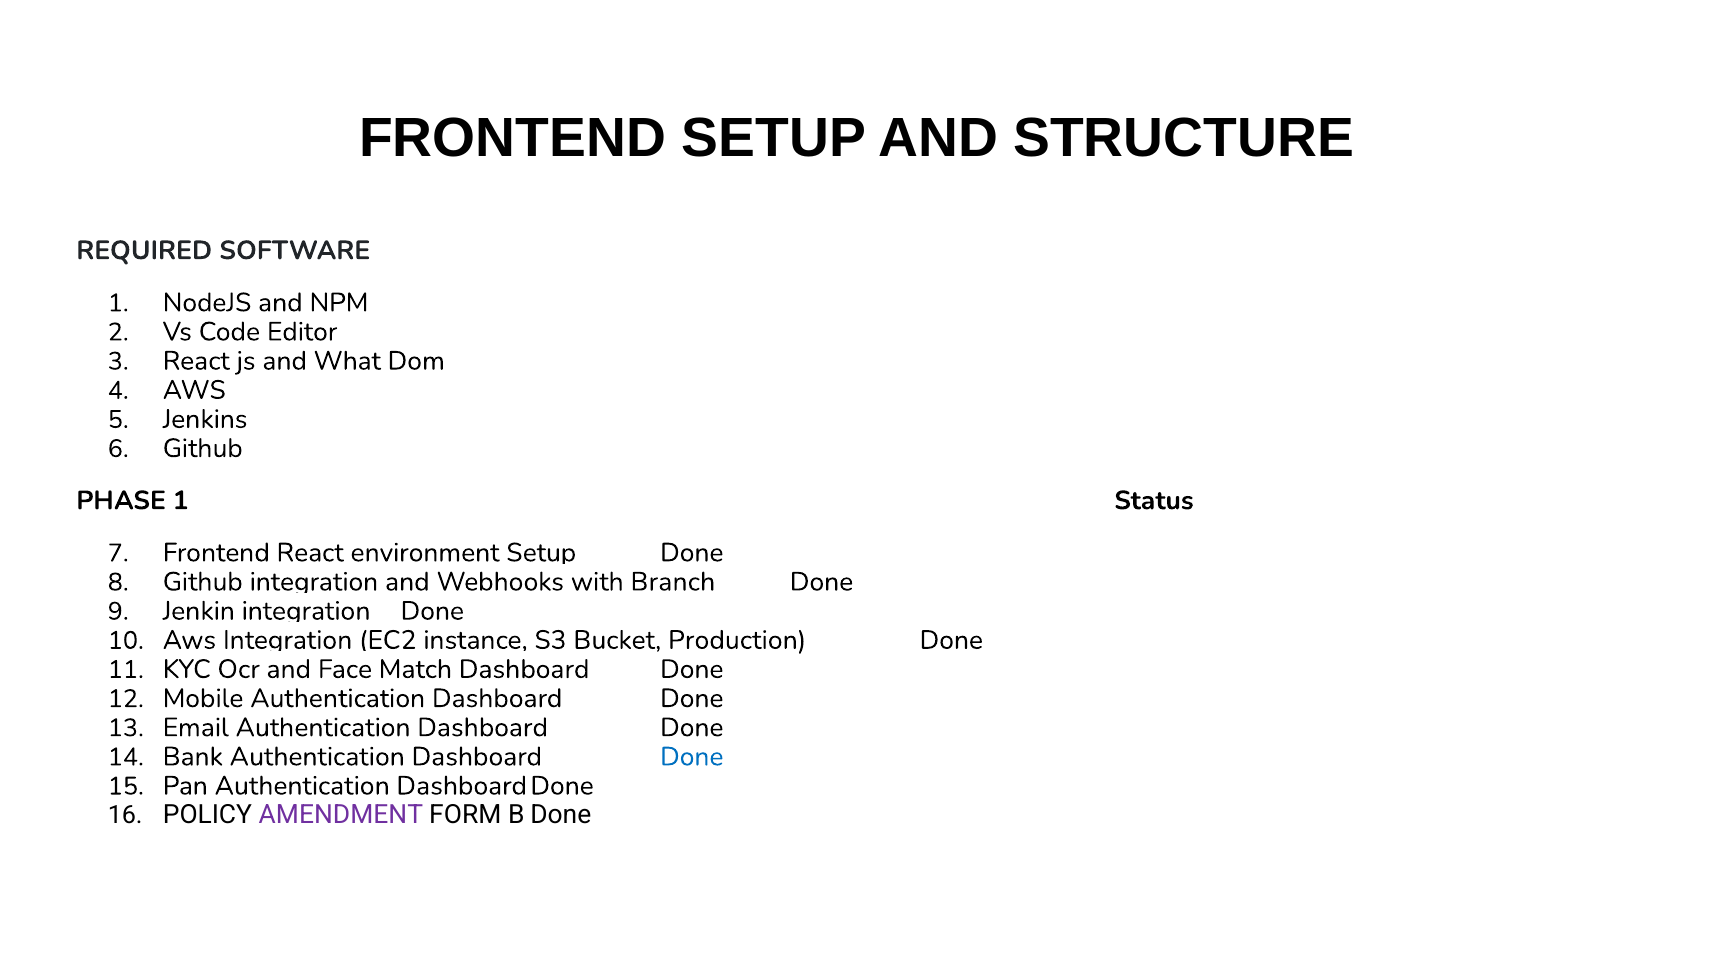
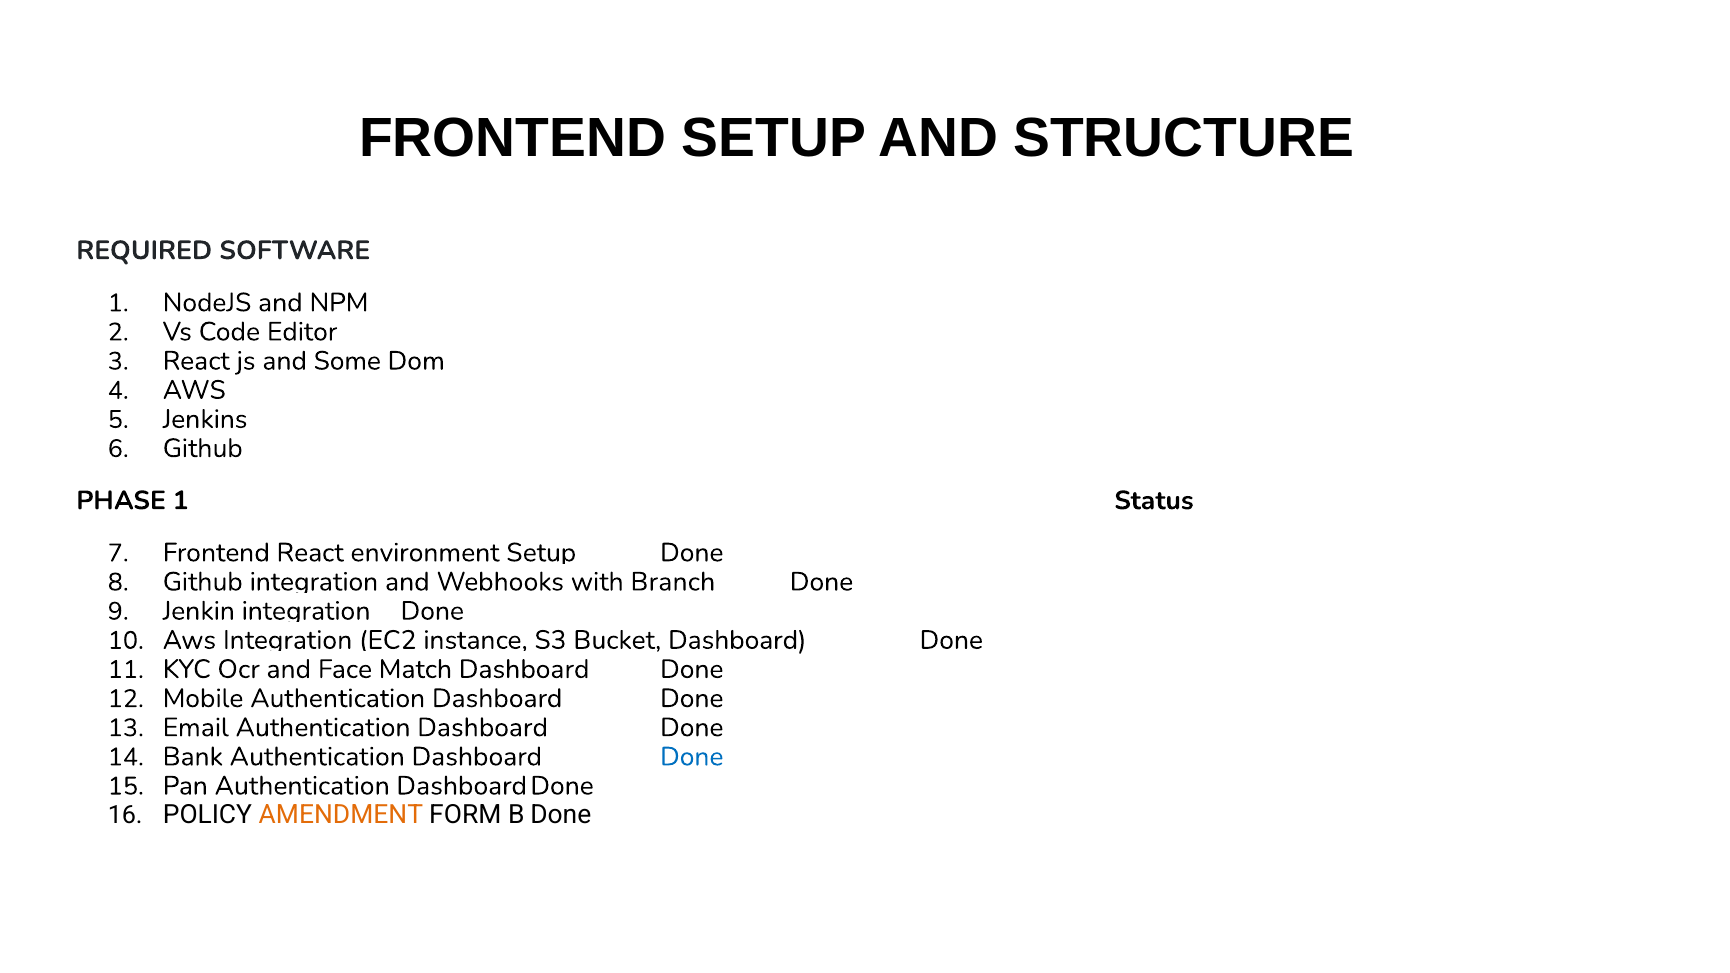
What: What -> Some (347, 361)
Bucket Production: Production -> Dashboard (737, 640)
AMENDMENT colour: purple -> orange (341, 815)
